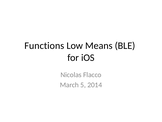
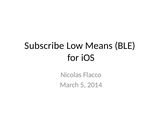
Functions: Functions -> Subscribe (44, 46)
